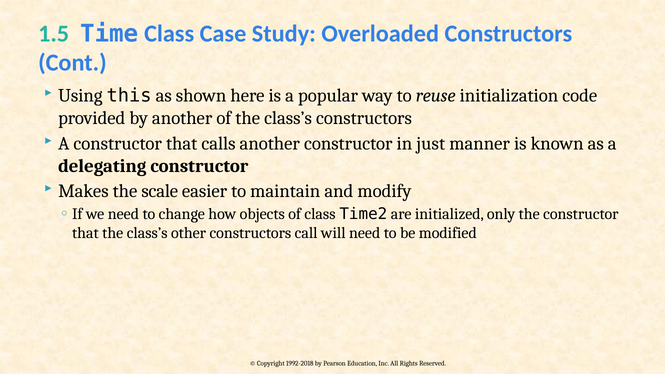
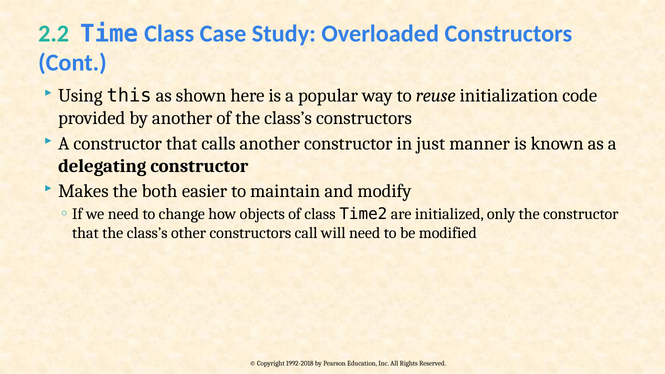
1.5: 1.5 -> 2.2 (54, 34)
scale: scale -> both (160, 191)
